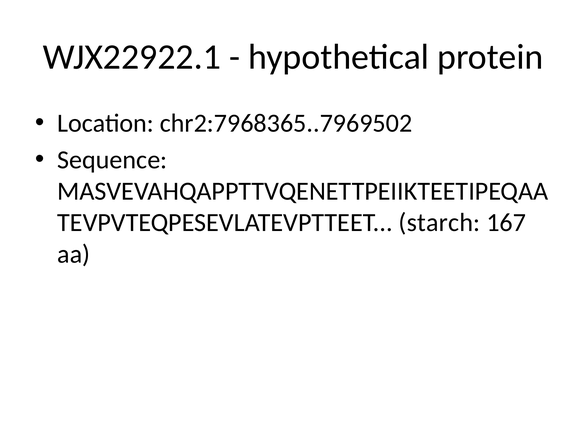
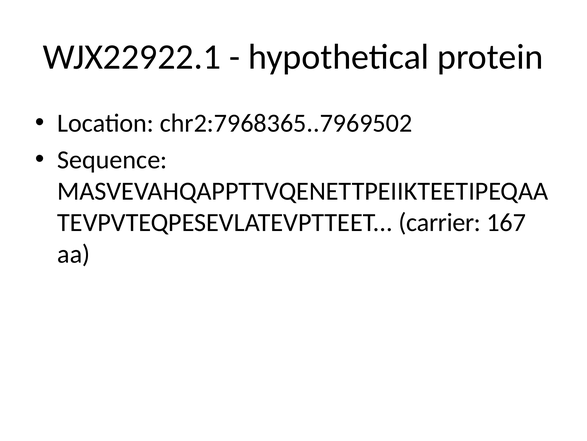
starch: starch -> carrier (440, 222)
